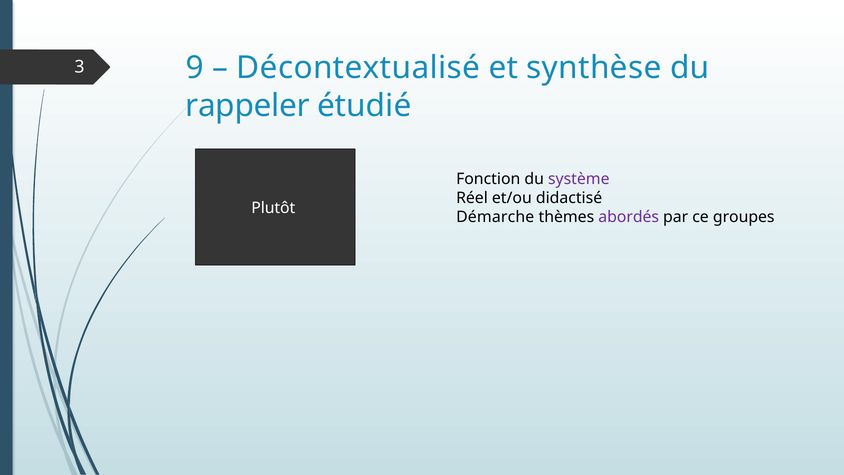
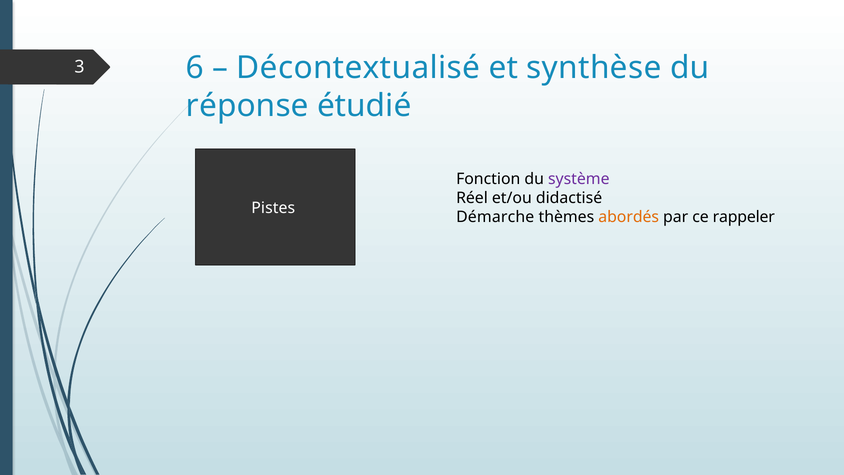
9: 9 -> 6 (195, 68)
rappeler: rappeler -> réponse (247, 106)
Plutôt: Plutôt -> Pistes (273, 208)
abordés colour: purple -> orange (629, 217)
groupes: groupes -> rappeler (744, 217)
